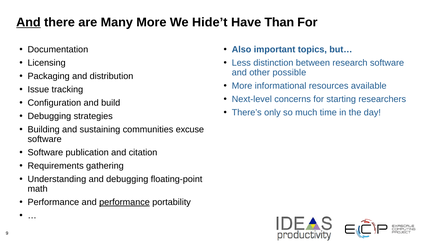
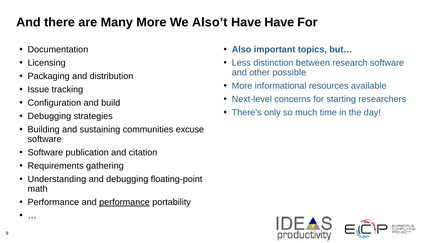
And underline: present -> none (28, 22)
Hide’t: Hide’t -> Also’t (210, 22)
Have Than: Than -> Have (279, 22)
